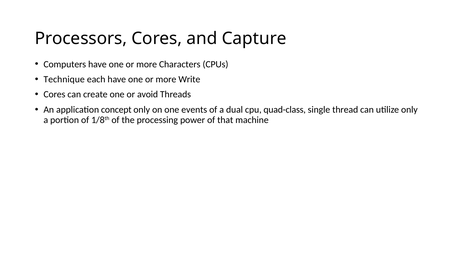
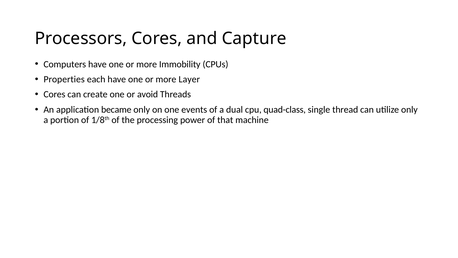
Characters: Characters -> Immobility (180, 64)
Technique: Technique -> Properties (64, 79)
Write: Write -> Layer (189, 79)
concept: concept -> became (116, 109)
